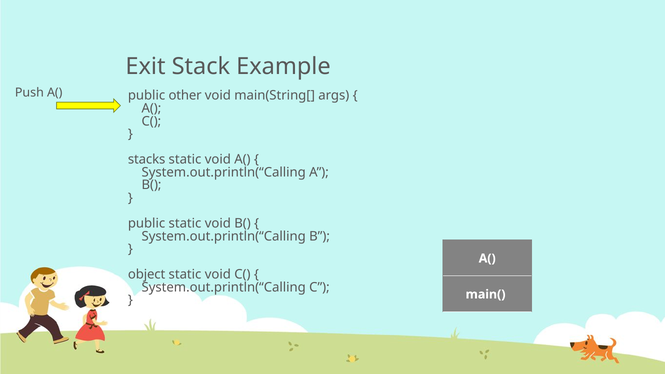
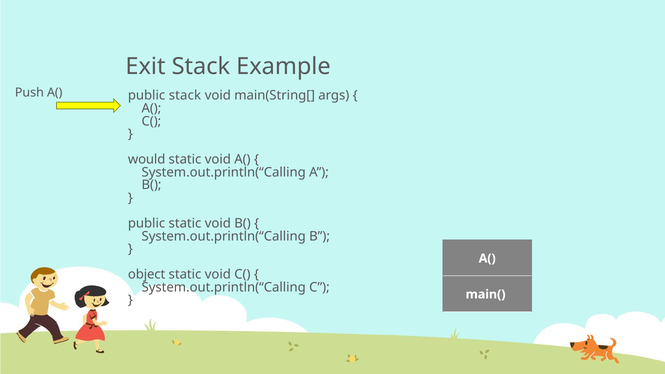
public other: other -> stack (185, 96)
stacks: stacks -> would (147, 160)
